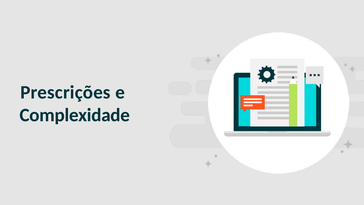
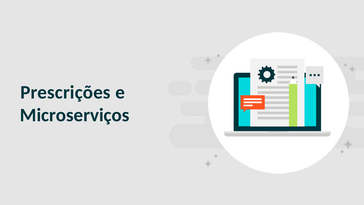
Complexidade: Complexidade -> Microserviços (75, 115)
